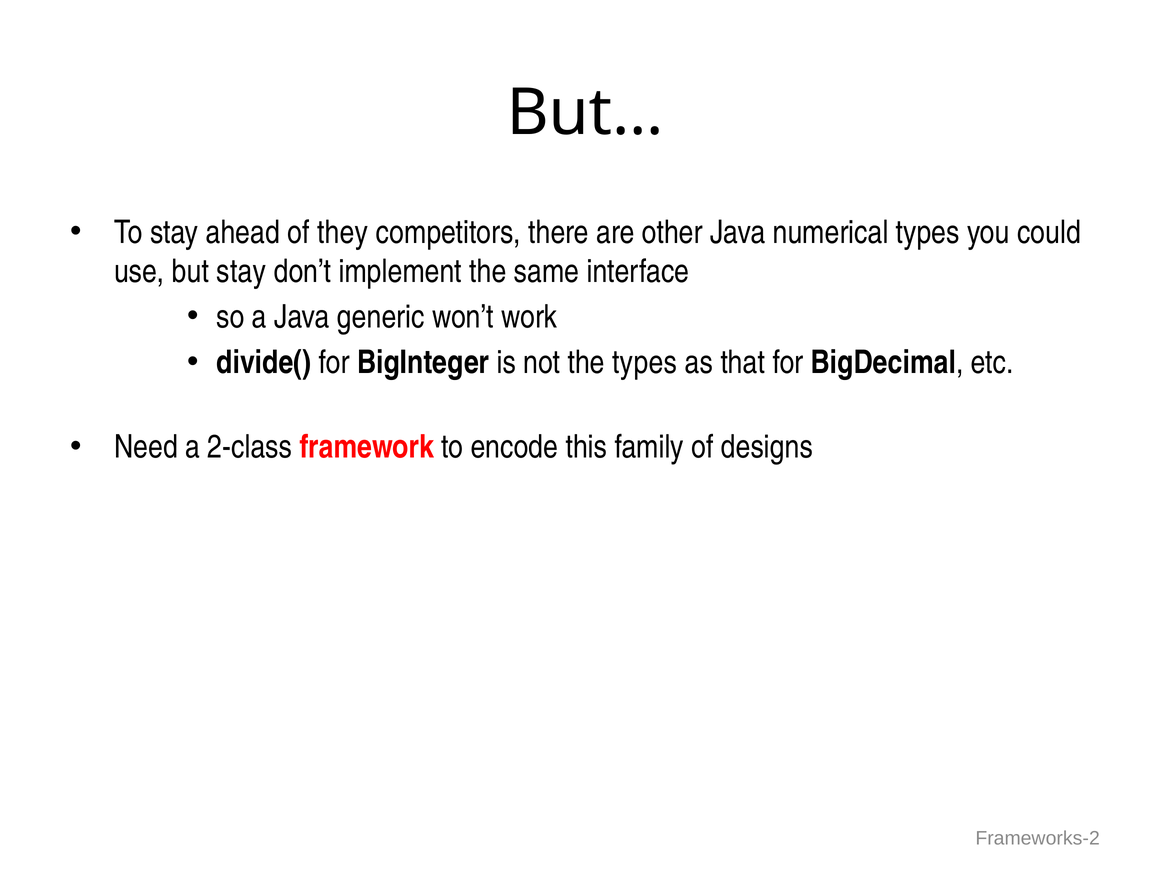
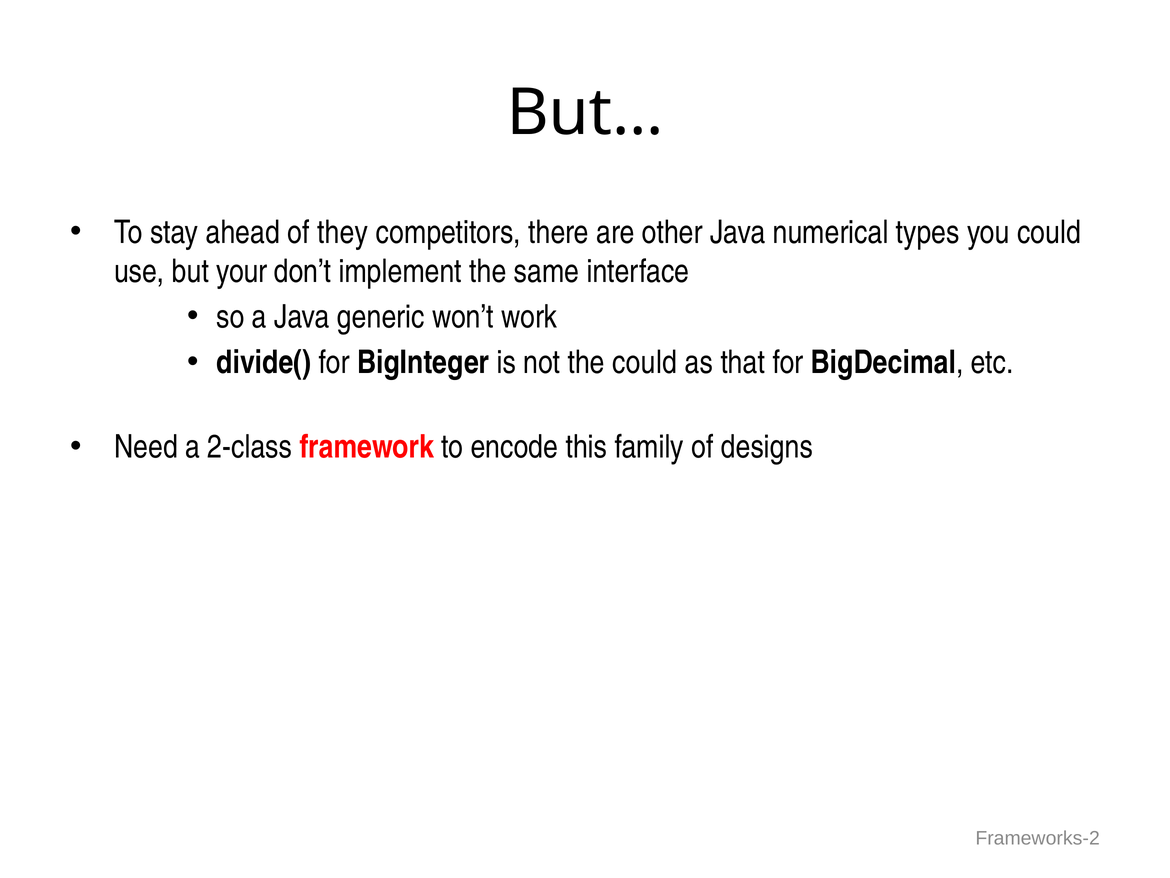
but stay: stay -> your (242, 271)
the types: types -> could (645, 362)
